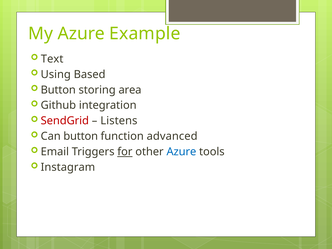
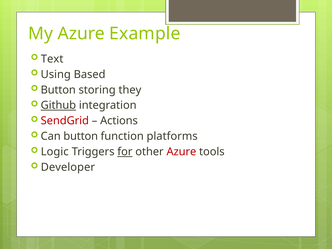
area: area -> they (130, 90)
Github underline: none -> present (58, 105)
Listens: Listens -> Actions (119, 121)
advanced: advanced -> platforms (172, 136)
Email: Email -> Logic (55, 152)
Azure colour: blue -> red (181, 152)
Instagram: Instagram -> Developer (68, 167)
